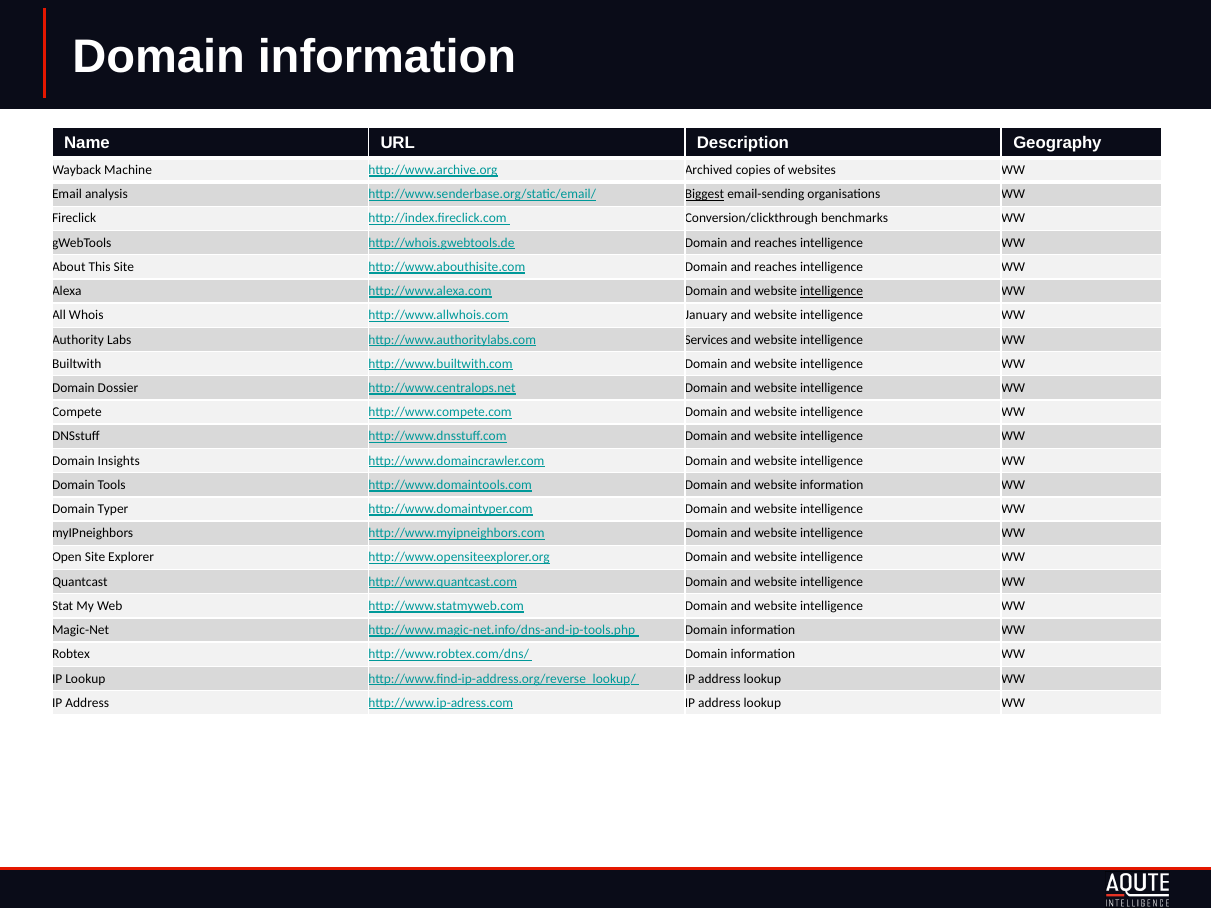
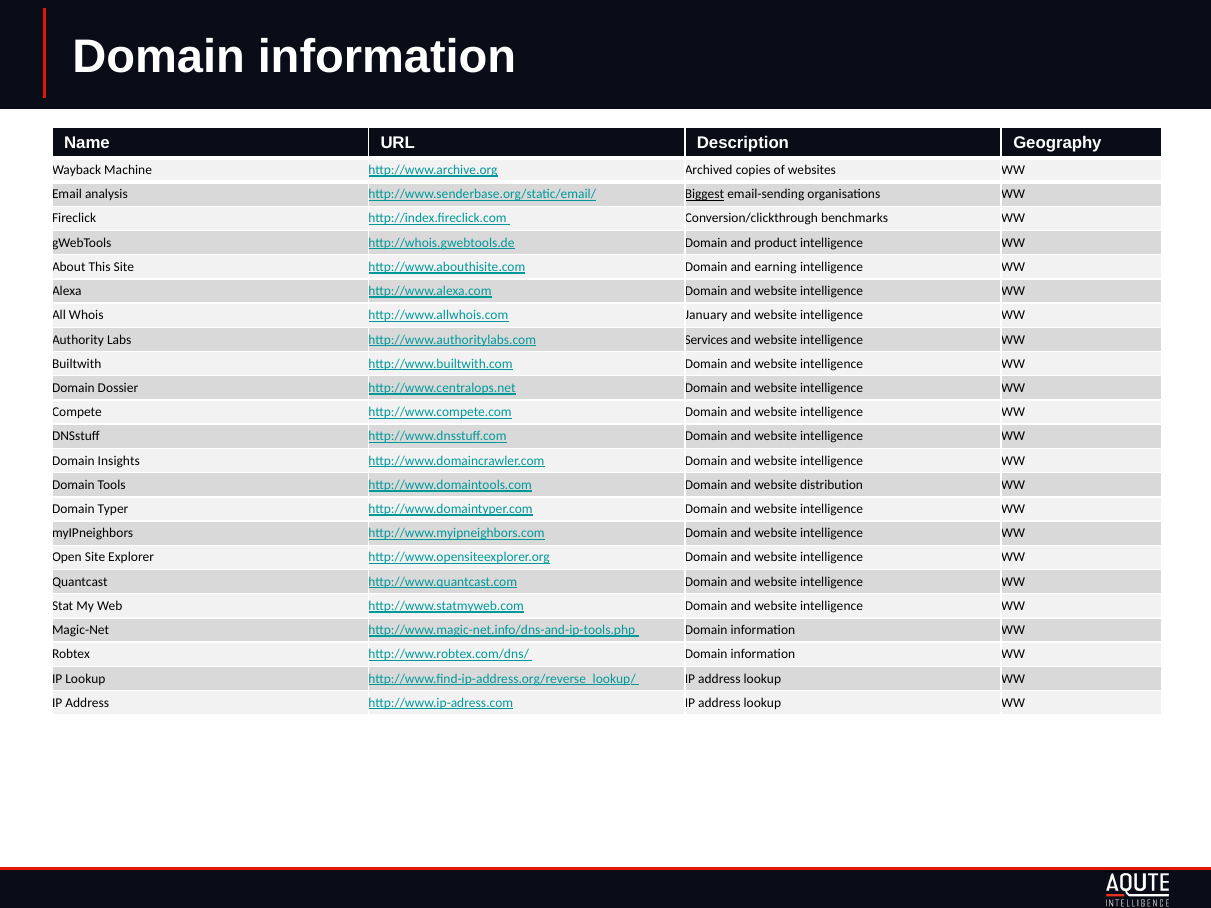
http://whois.gwebtools.de Domain and reaches: reaches -> product (776, 243)
http://www.abouthisite.com Domain and reaches: reaches -> earning (776, 267)
intelligence underline: present -> none (831, 291)
website information: information -> distribution (832, 485)
